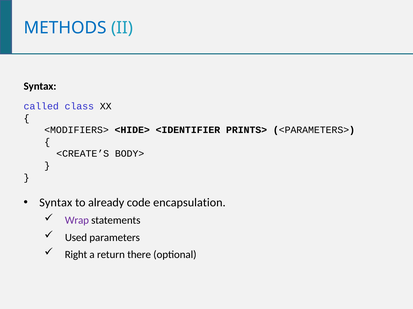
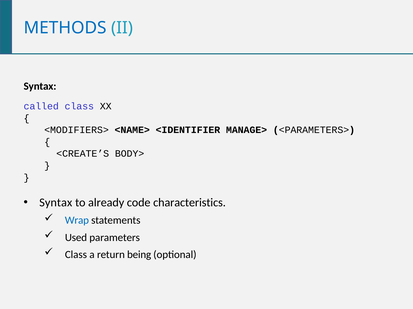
<HIDE>: <HIDE> -> <NAME> (132, 130)
PRINTS>: PRINTS> -> MANAGE> (247, 130)
encapsulation: encapsulation -> characteristics (190, 203)
Wrap colour: purple -> blue (77, 221)
Right: Right -> Class (76, 255)
there: there -> being (139, 255)
